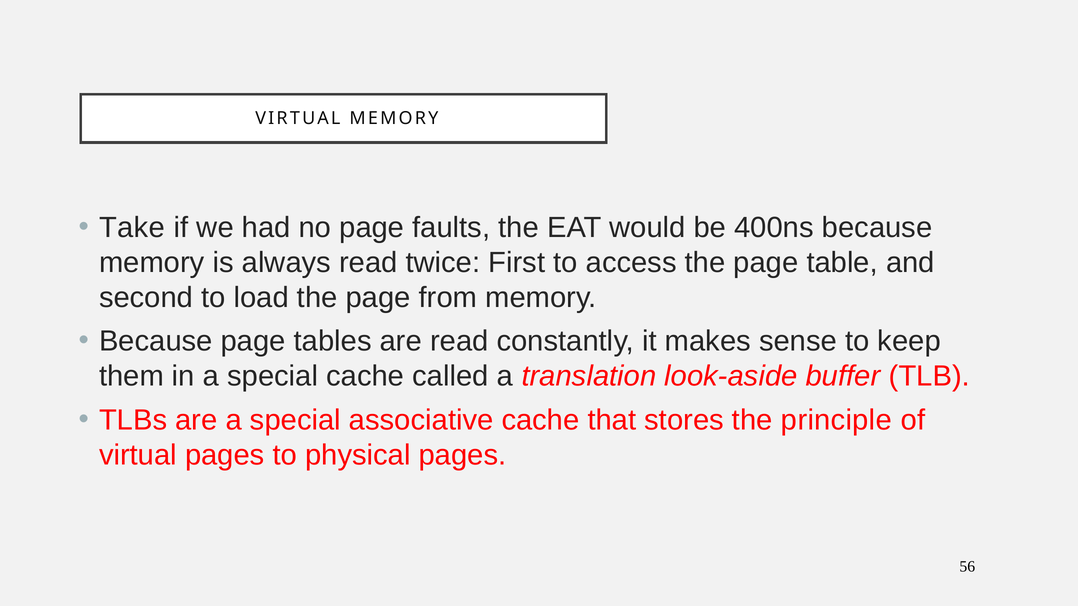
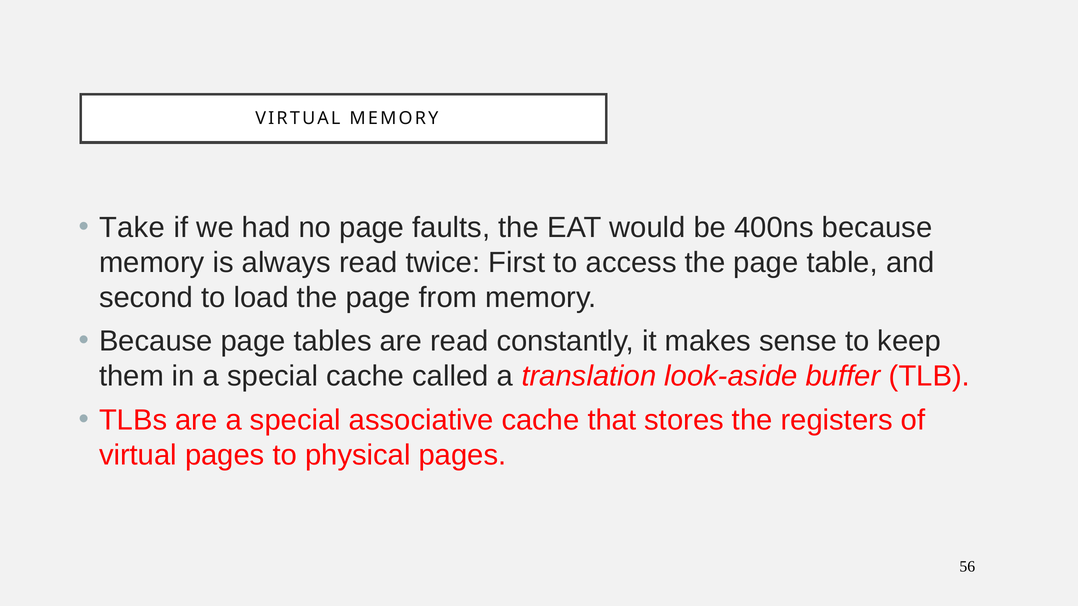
principle: principle -> registers (837, 420)
